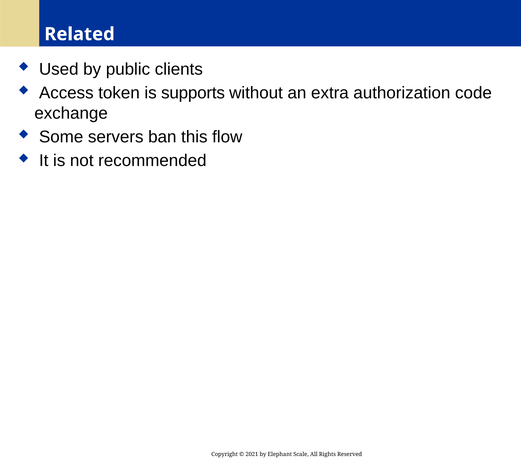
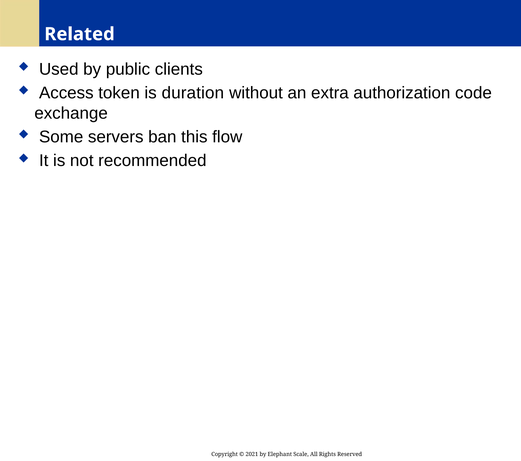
supports: supports -> duration (193, 93)
